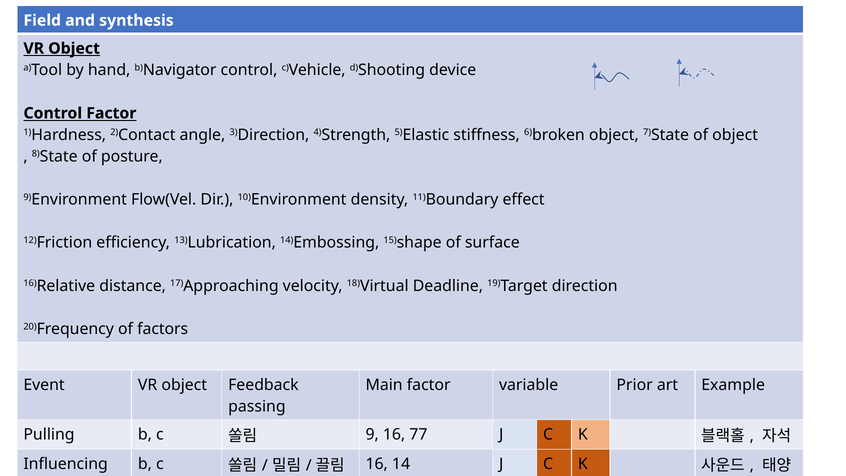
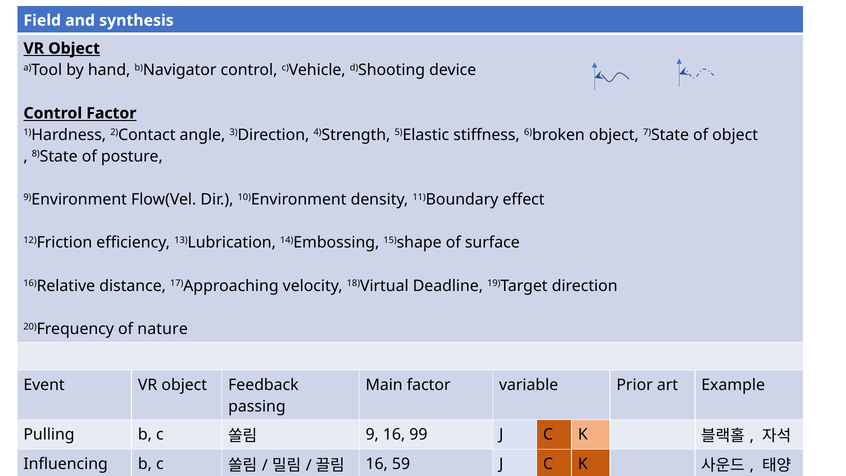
factors: factors -> nature (163, 329)
77: 77 -> 99 (418, 434)
14: 14 -> 59 (401, 464)
